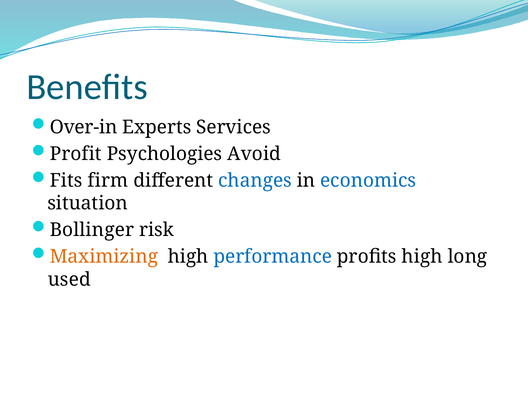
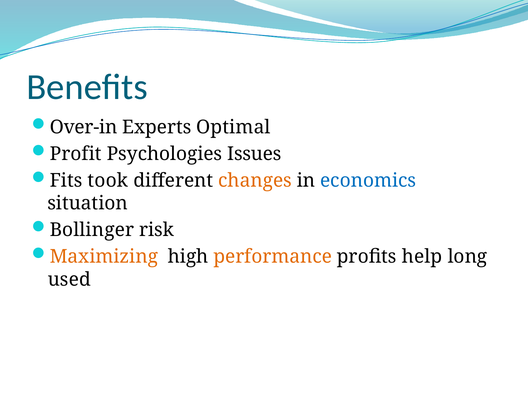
Services: Services -> Optimal (233, 127)
Avoid: Avoid -> Issues (254, 154)
firm: firm -> took (108, 180)
changes colour: blue -> orange (255, 180)
performance colour: blue -> orange (273, 257)
profits high: high -> help (422, 257)
